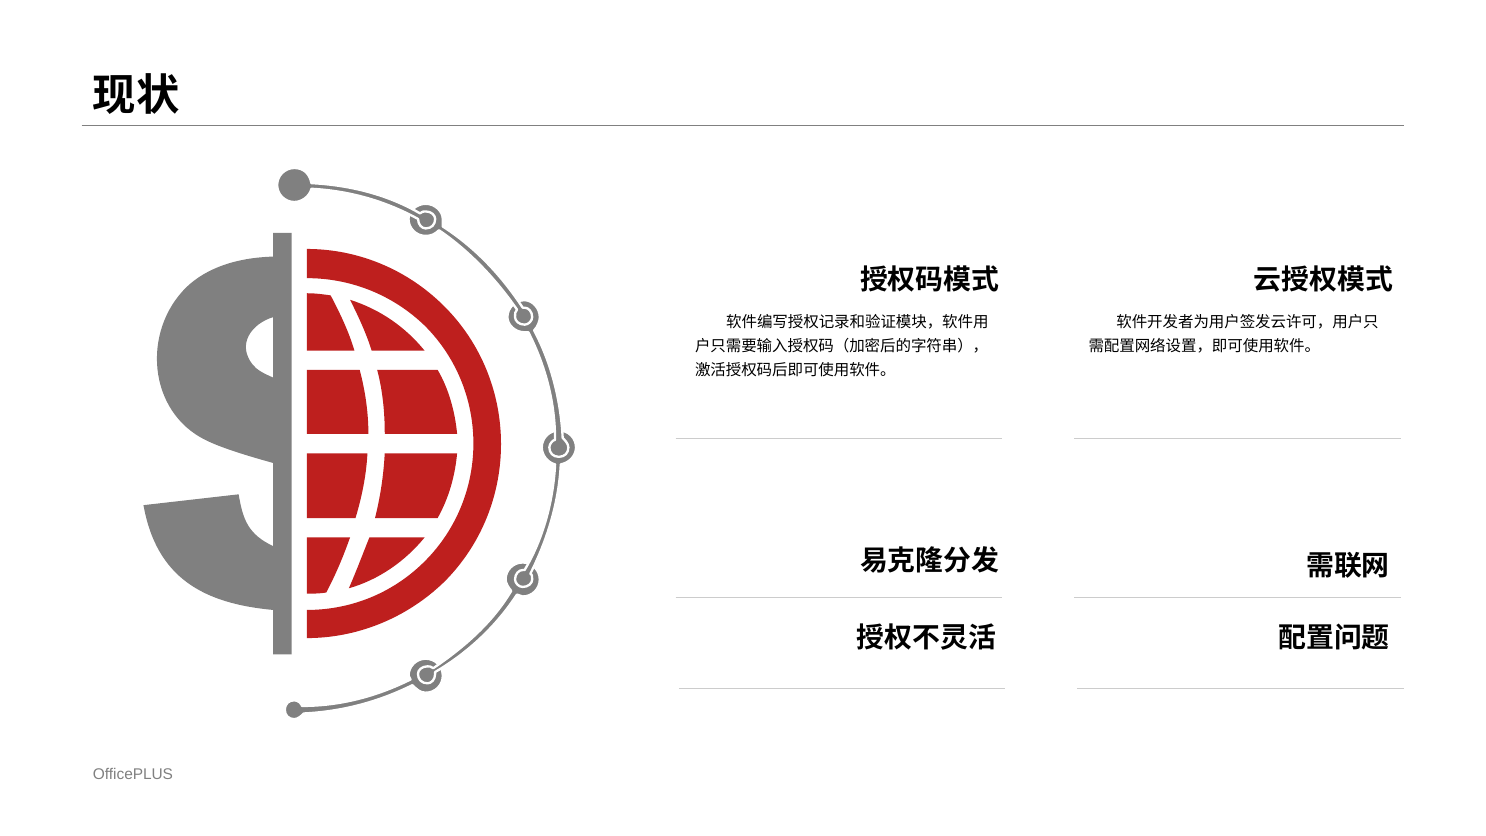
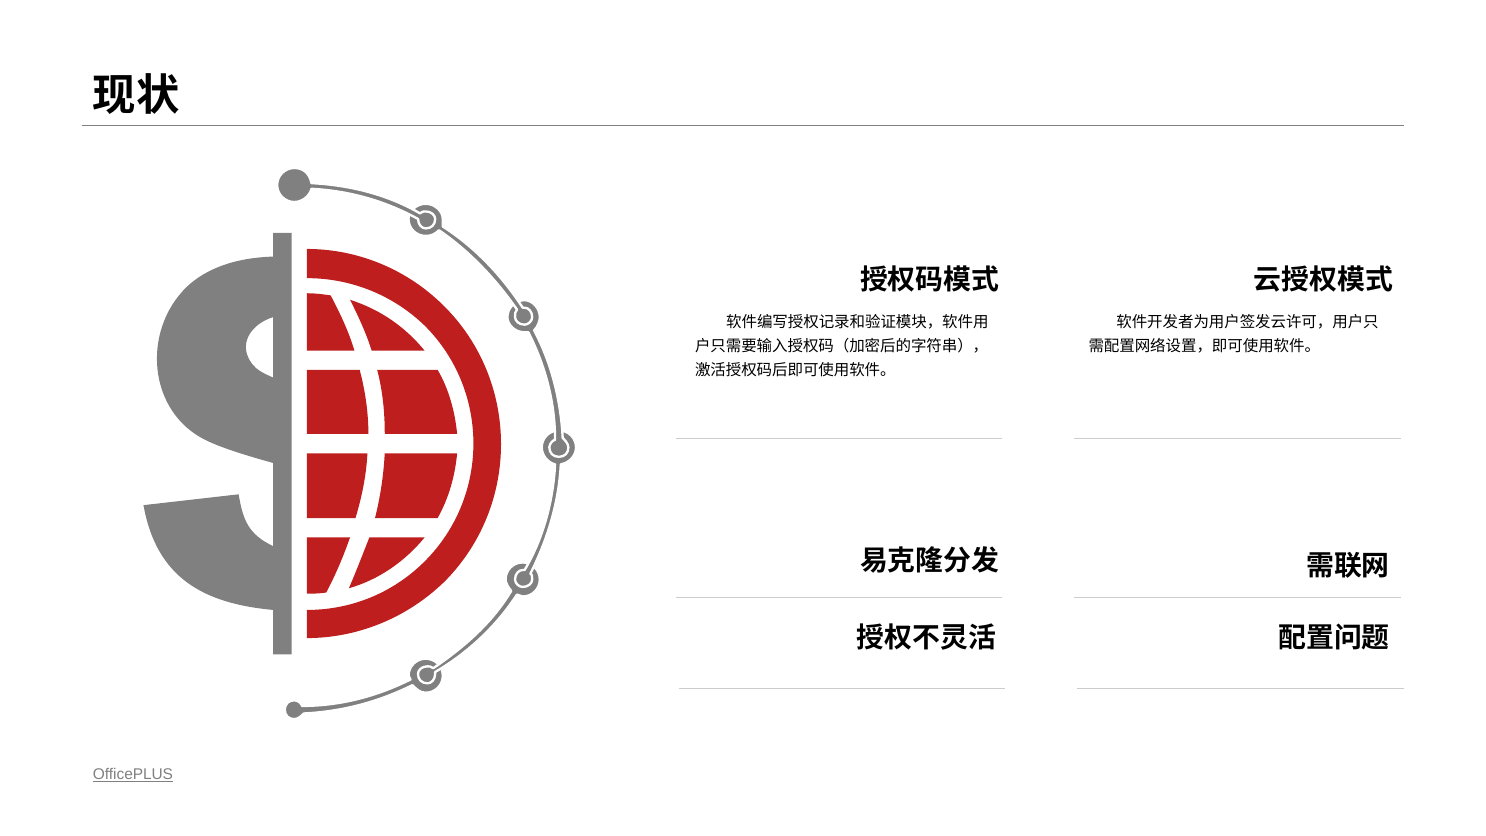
OfficePLUS underline: none -> present (133, 774)
